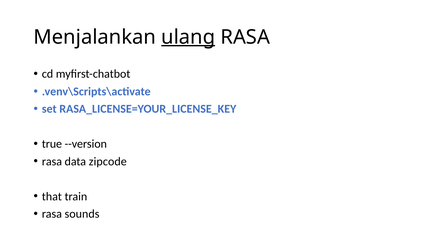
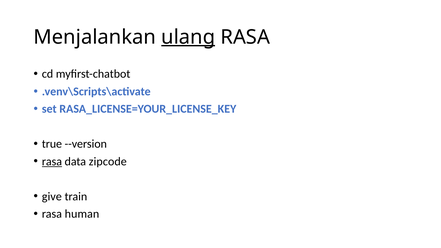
rasa underline: none -> present (52, 161)
that: that -> give (52, 196)
sounds: sounds -> human (82, 214)
